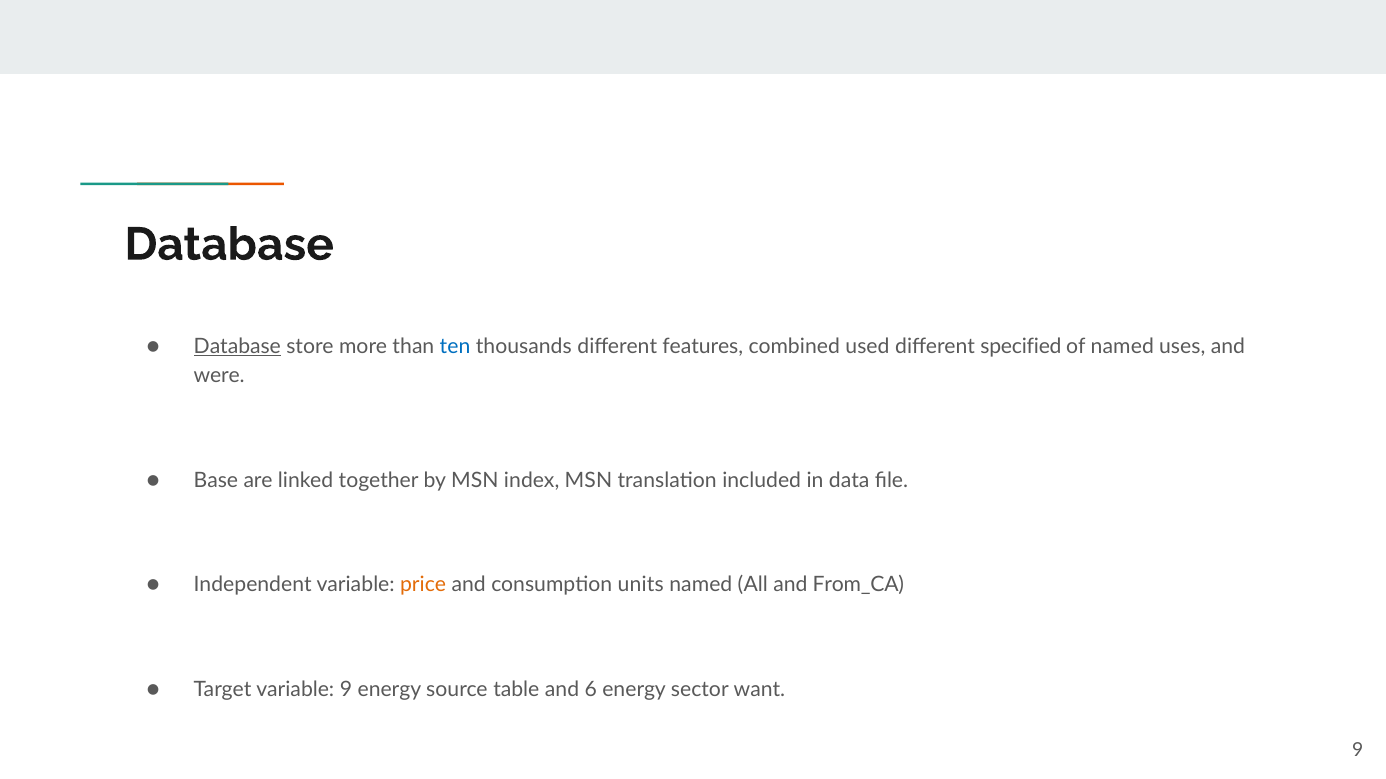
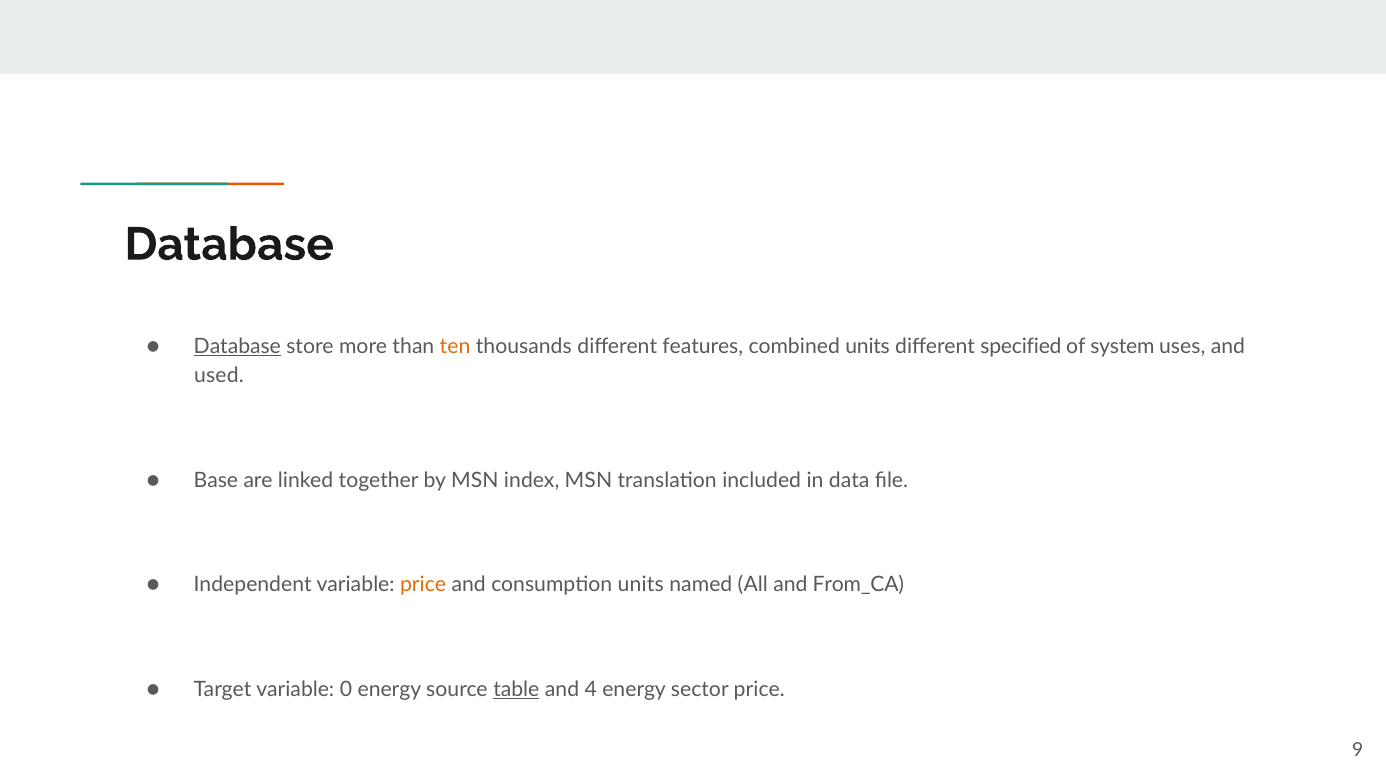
ten colour: blue -> orange (455, 347)
combined used: used -> units (868, 347)
of named: named -> system (1122, 347)
were: were -> used (219, 376)
variable 9: 9 -> 0 (346, 690)
table underline: none -> present (516, 690)
6: 6 -> 4 (591, 690)
sector want: want -> price (759, 690)
